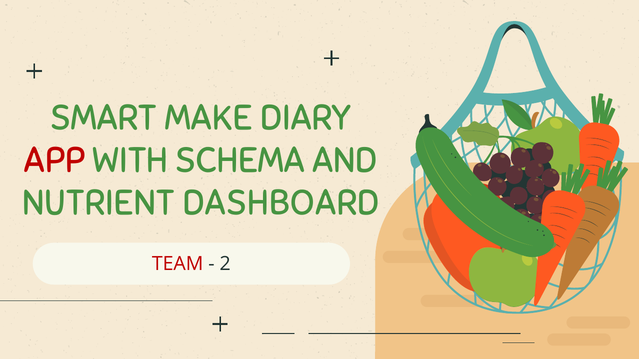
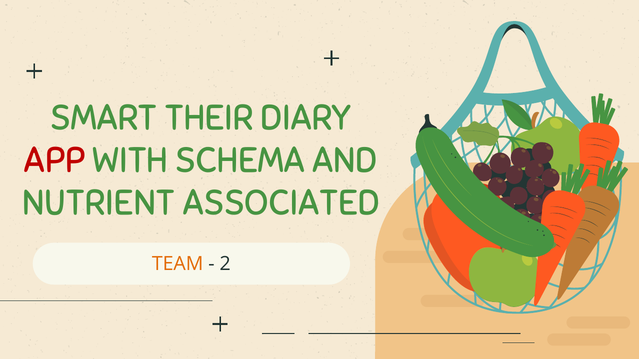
MAKE: MAKE -> THEIR (209, 118)
DASHBOARD: DASHBOARD -> ASSOCIATED (281, 203)
TEAM colour: red -> orange (178, 264)
